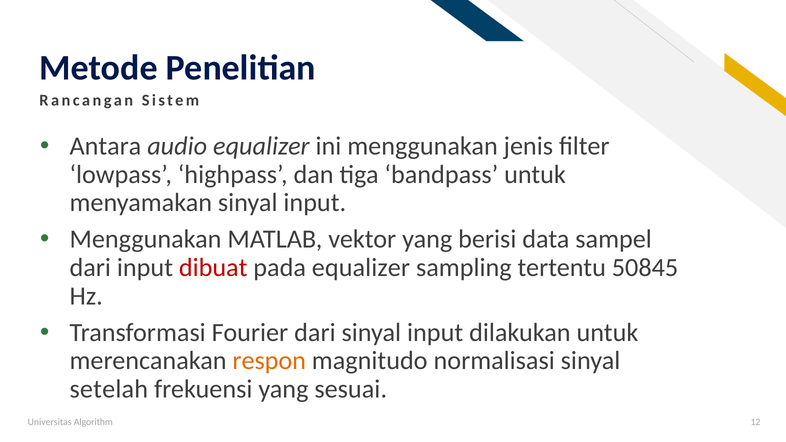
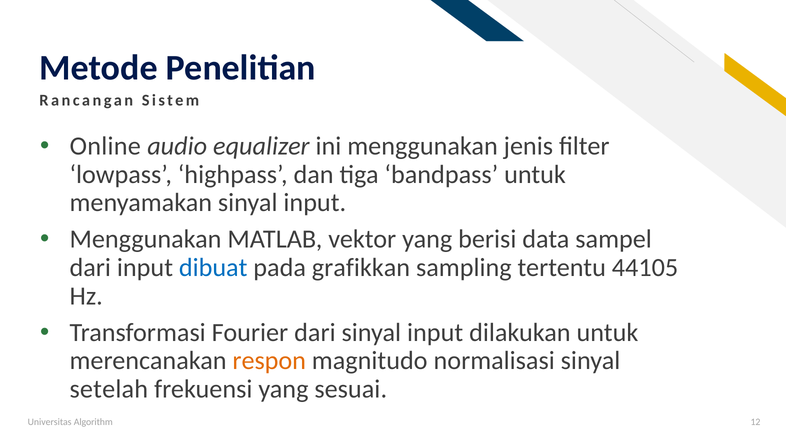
Antara: Antara -> Online (105, 146)
dibuat colour: red -> blue (213, 268)
pada equalizer: equalizer -> grafikkan (361, 268)
50845: 50845 -> 44105 (645, 268)
